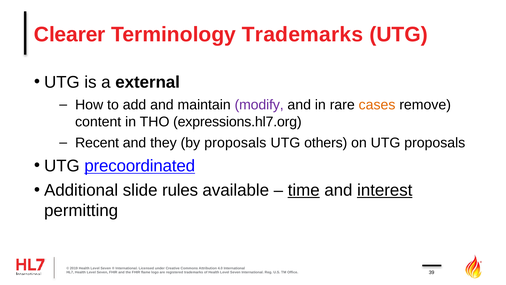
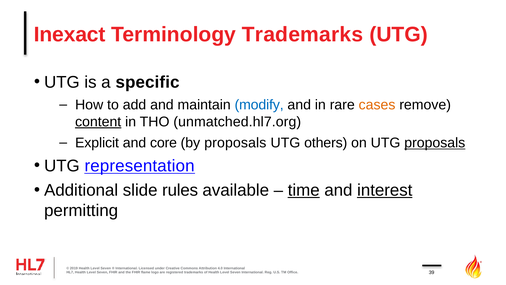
Clearer: Clearer -> Inexact (70, 35)
external: external -> specific (148, 82)
modify colour: purple -> blue (259, 105)
content underline: none -> present (98, 122)
expressions.hl7.org: expressions.hl7.org -> unmatched.hl7.org (237, 122)
Recent: Recent -> Explicit (97, 143)
they: they -> core (164, 143)
proposals underline: none -> present (435, 143)
precoordinated: precoordinated -> representation (140, 166)
